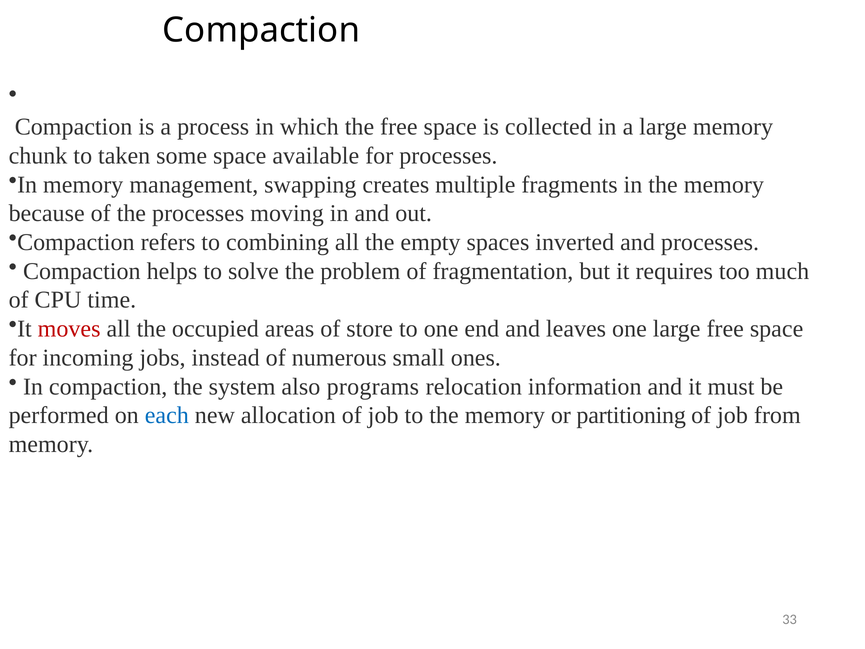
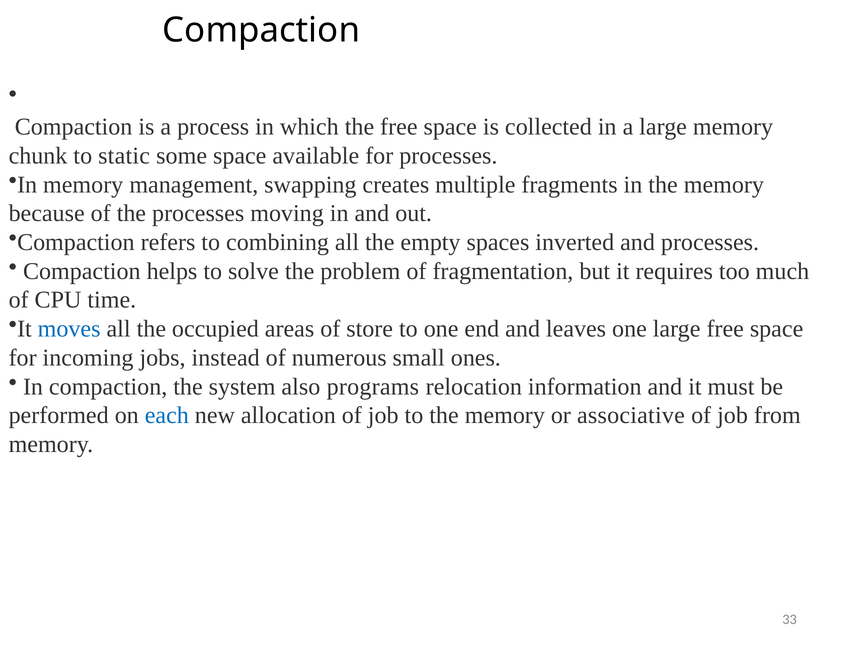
taken: taken -> static (124, 156)
moves colour: red -> blue (69, 329)
partitioning: partitioning -> associative (631, 415)
